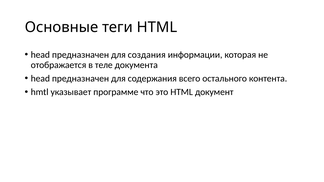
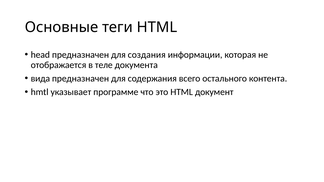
head: head -> вида (40, 79)
